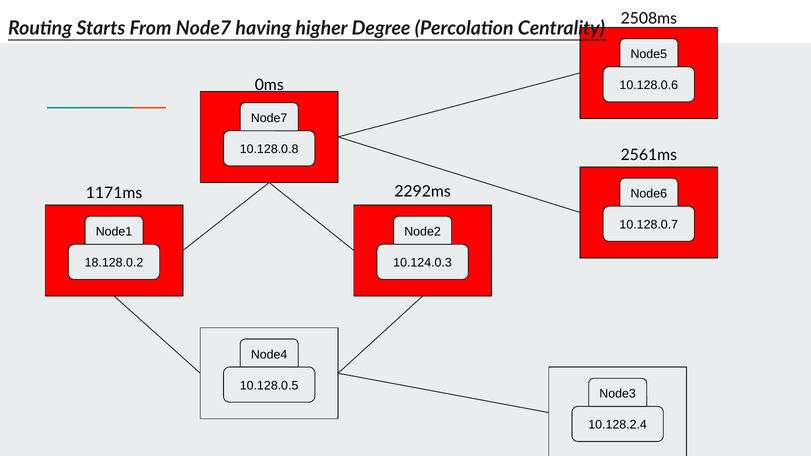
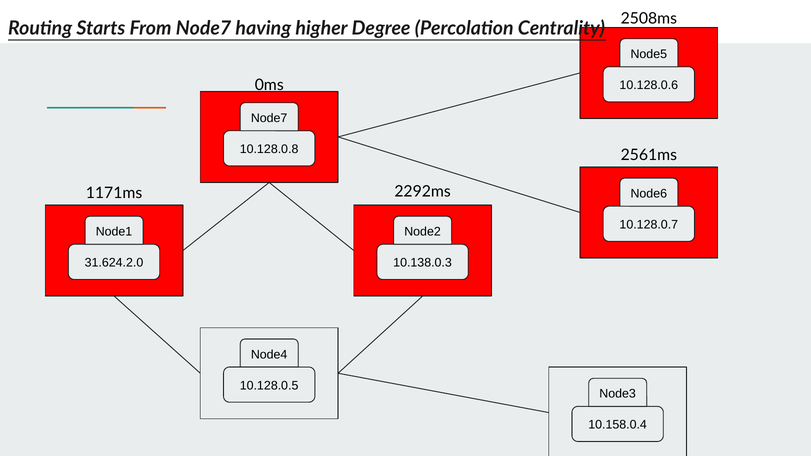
18.128.0.2: 18.128.0.2 -> 31.624.2.0 (114, 263)
10.124.0.3: 10.124.0.3 -> 10.138.0.3 (423, 263)
10.128.2.4: 10.128.2.4 -> 10.158.0.4 (618, 425)
